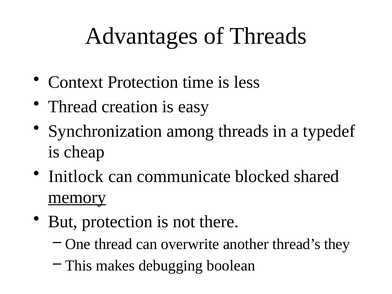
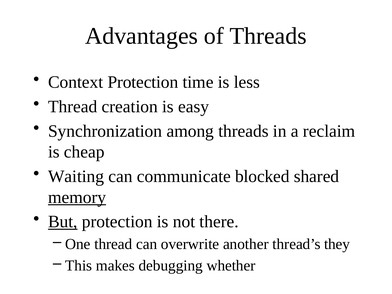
typedef: typedef -> reclaim (329, 131)
Initlock: Initlock -> Waiting (76, 176)
But underline: none -> present (63, 222)
boolean: boolean -> whether (231, 266)
